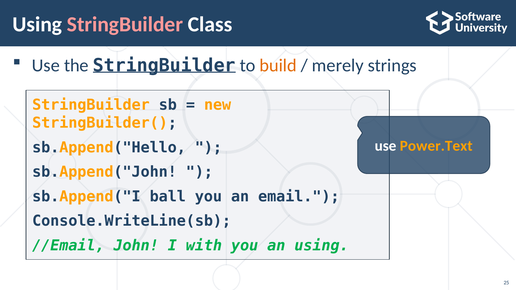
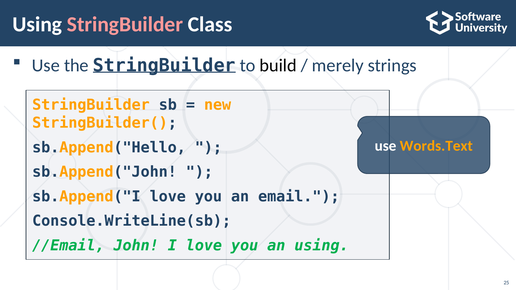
build colour: orange -> black (278, 65)
Power.Text: Power.Text -> Words.Text (436, 146)
sb.Append("I ball: ball -> love (168, 197)
I with: with -> love (204, 246)
